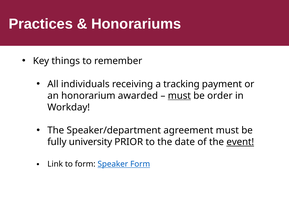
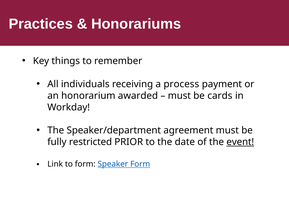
tracking: tracking -> process (181, 84)
must underline: present -> none (179, 96)
order: order -> cards (220, 96)
university: university -> restricted (90, 142)
